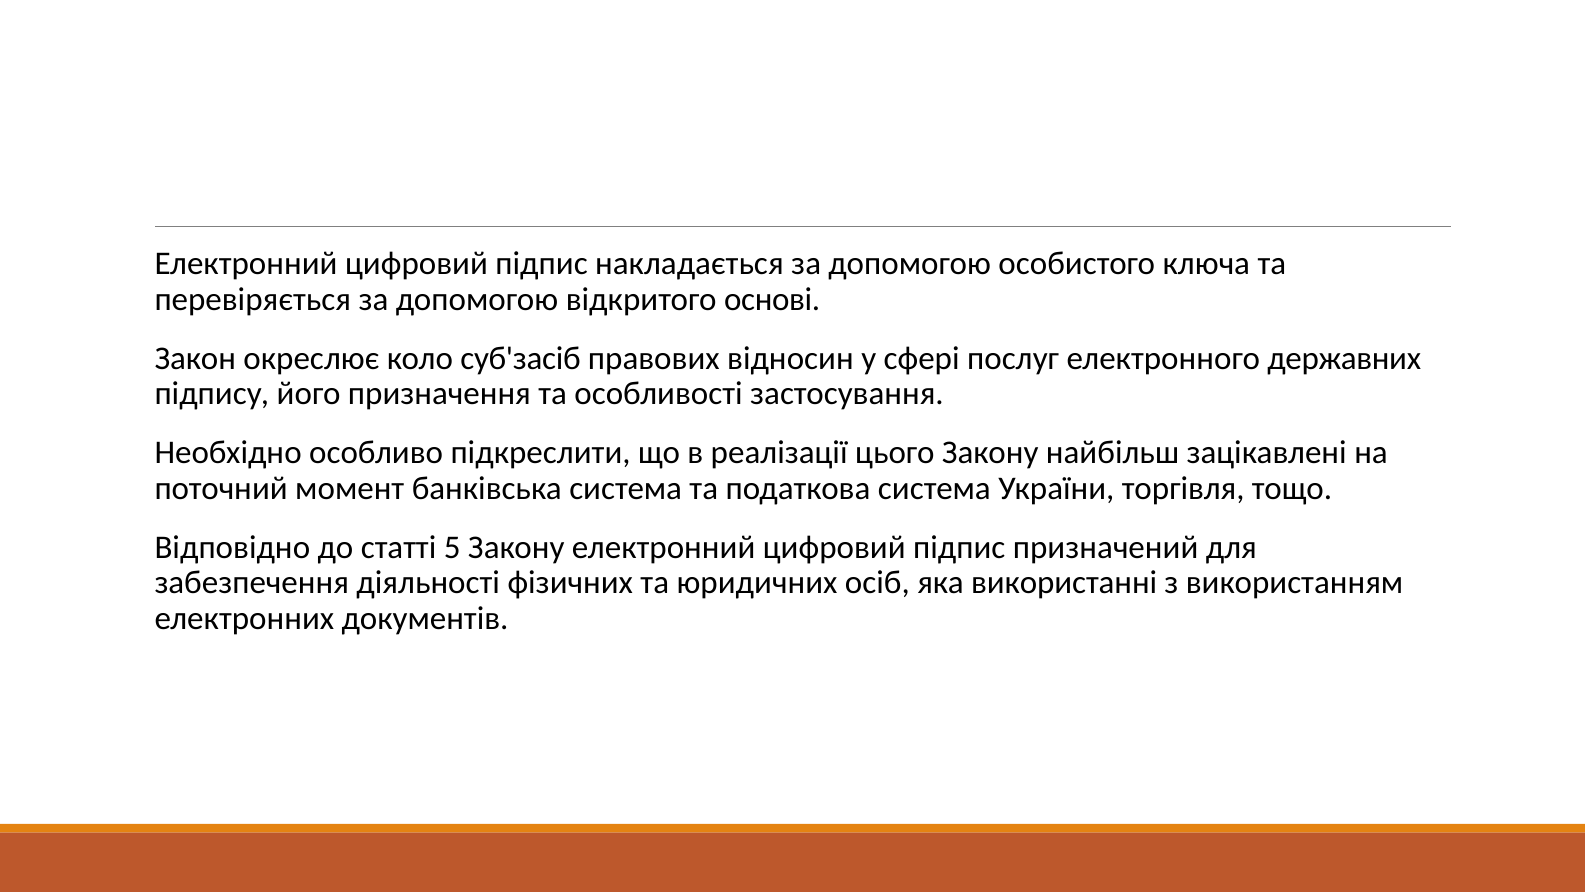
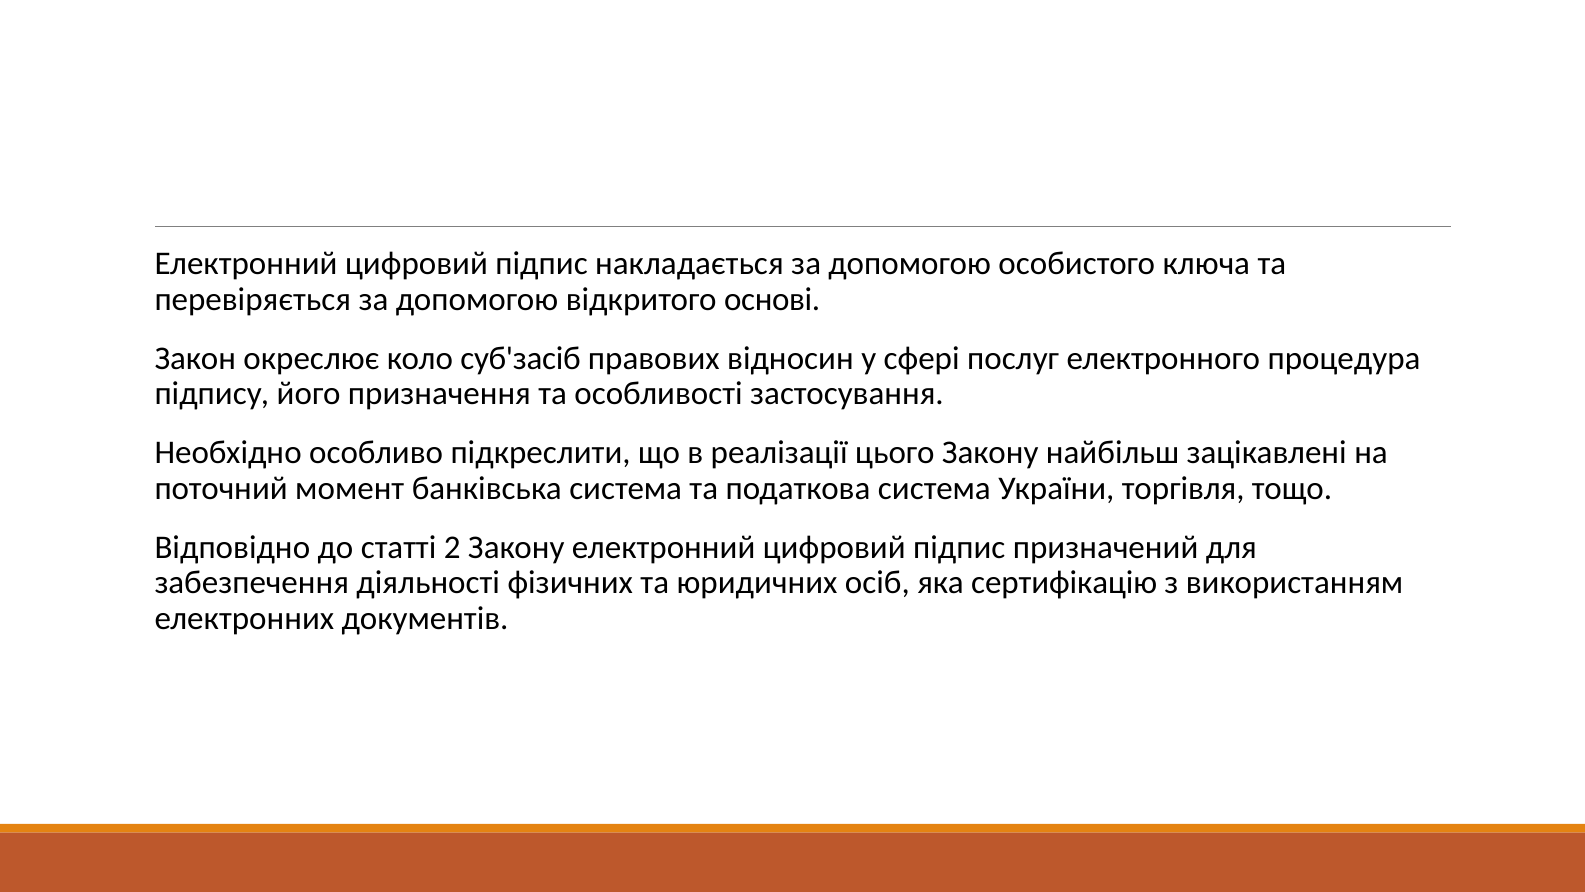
державних: державних -> процедура (1344, 358)
5: 5 -> 2 (452, 547)
використанні: використанні -> сертифікацію (1064, 583)
